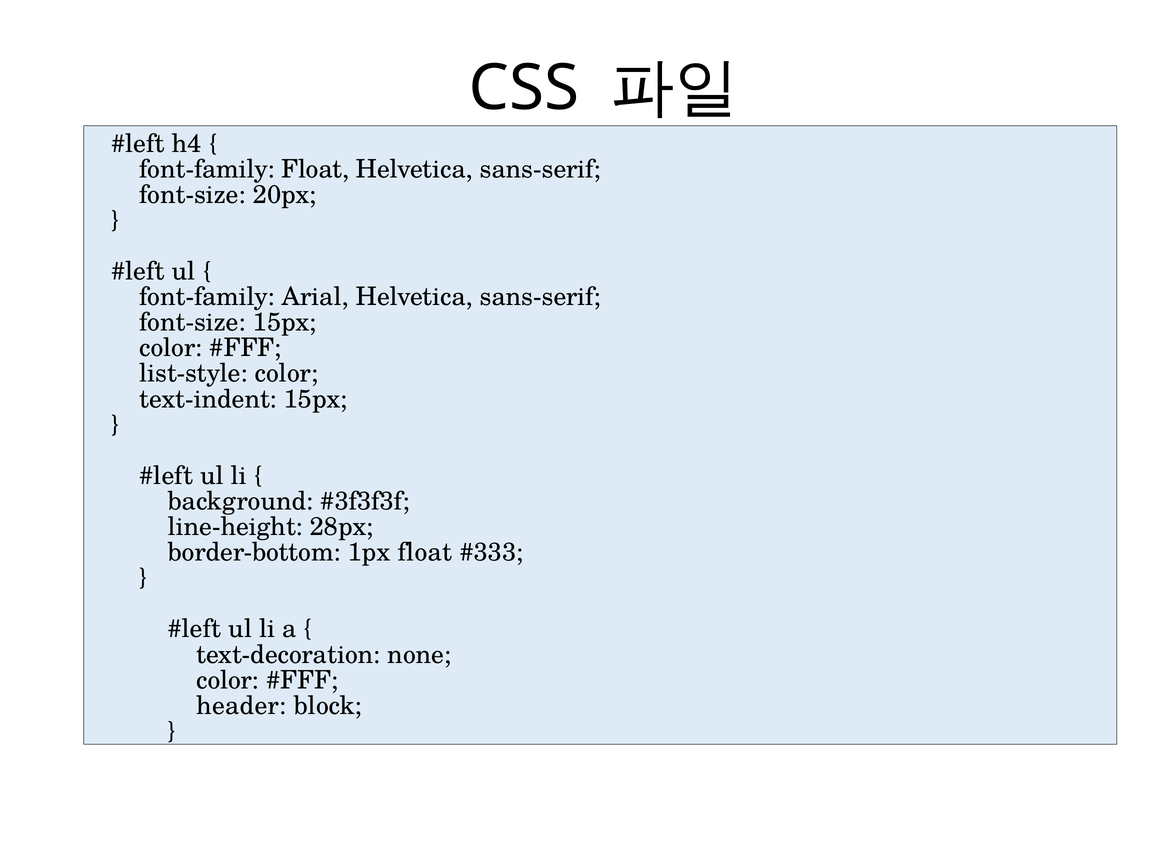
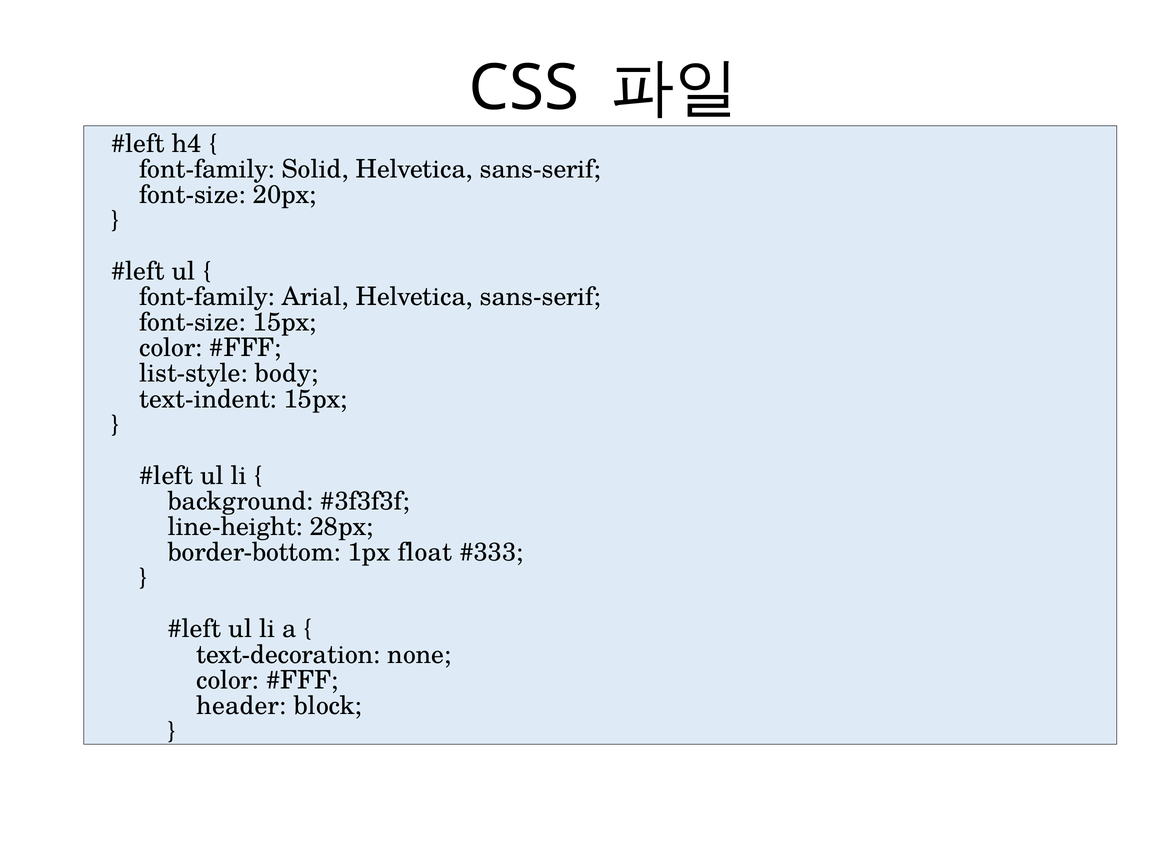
font-family Float: Float -> Solid (315, 169)
list-style color: color -> body (286, 373)
